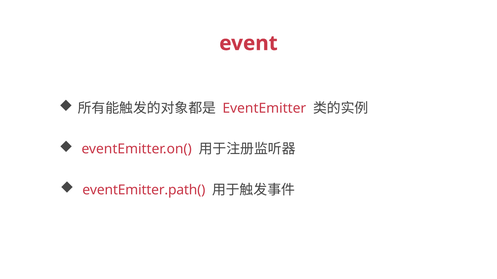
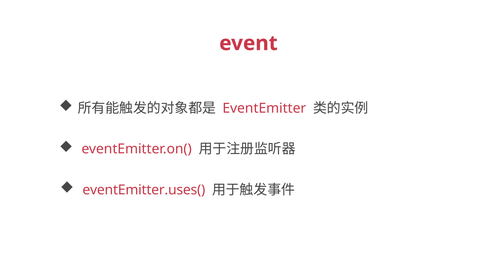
eventEmitter.path(: eventEmitter.path( -> eventEmitter.uses( (144, 190)
